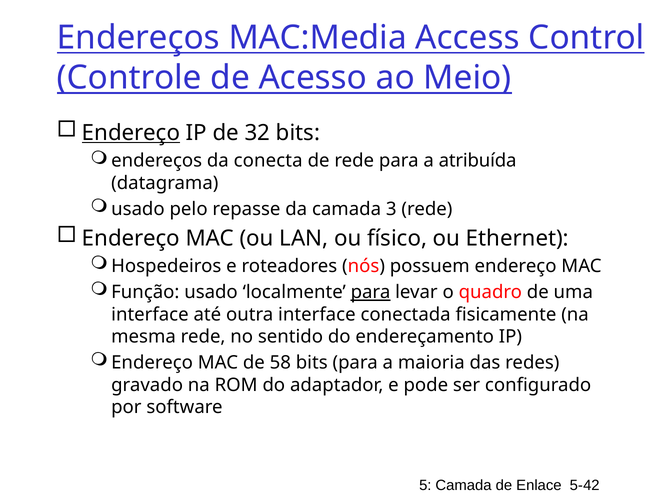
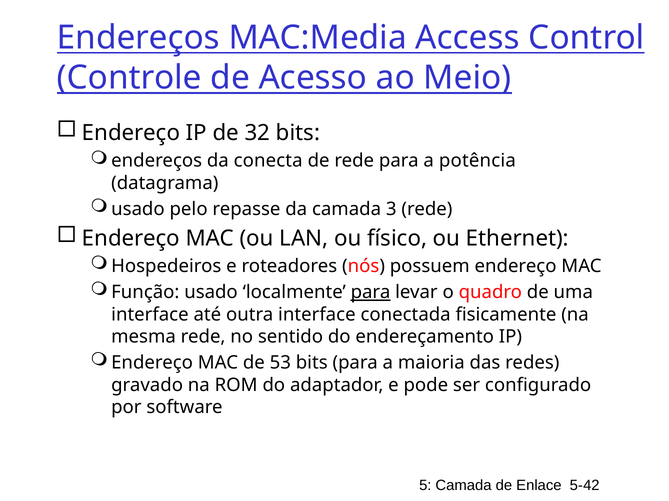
Endereço underline: present -> none (131, 133)
atribuída: atribuída -> potência (477, 161)
58: 58 -> 53 (280, 363)
